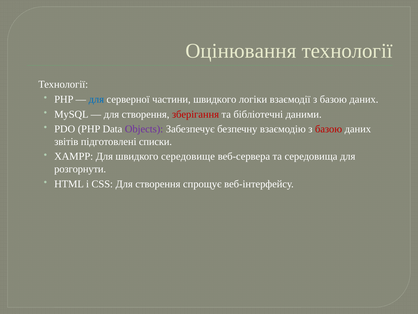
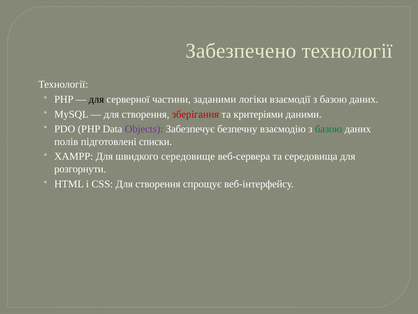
Оцінювання: Оцінювання -> Забезпечено (241, 51)
для colour: blue -> black (96, 99)
частини швидкого: швидкого -> заданими (215, 99)
бібліотечні: бібліотечні -> критеріями (258, 114)
базою colour: red -> green (329, 129)
звітів: звітів -> полів (66, 141)
